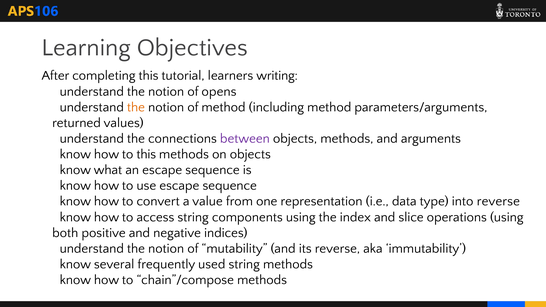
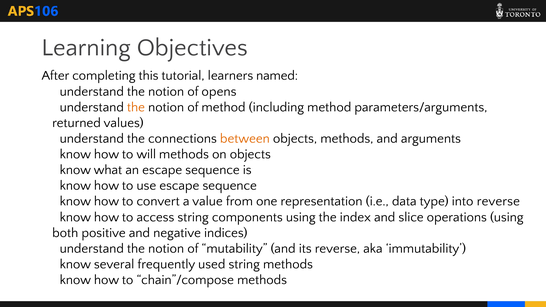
writing: writing -> named (277, 76)
between colour: purple -> orange (245, 139)
to this: this -> will (146, 154)
